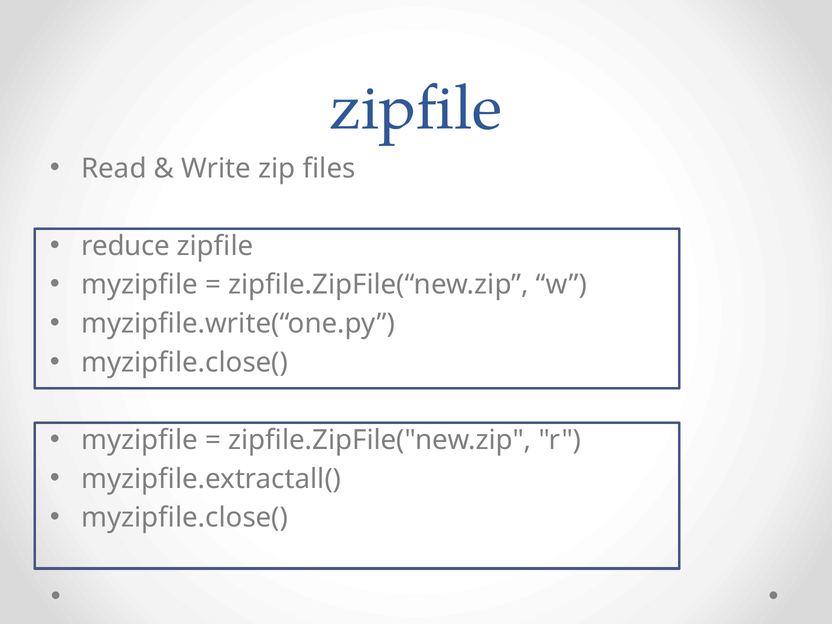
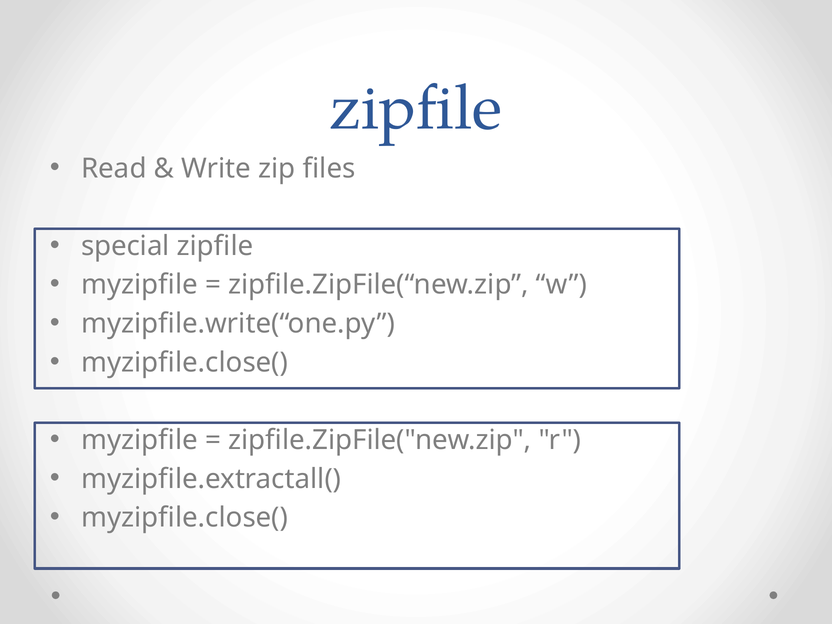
reduce: reduce -> special (125, 246)
